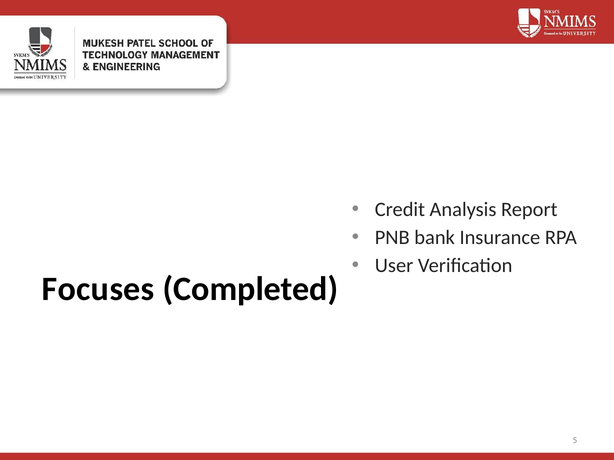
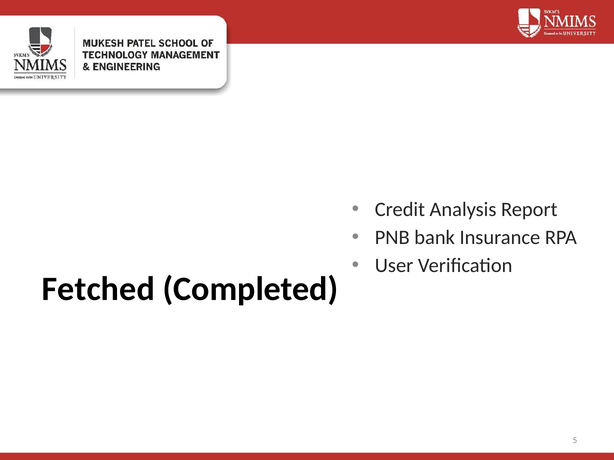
Focuses: Focuses -> Fetched (98, 289)
